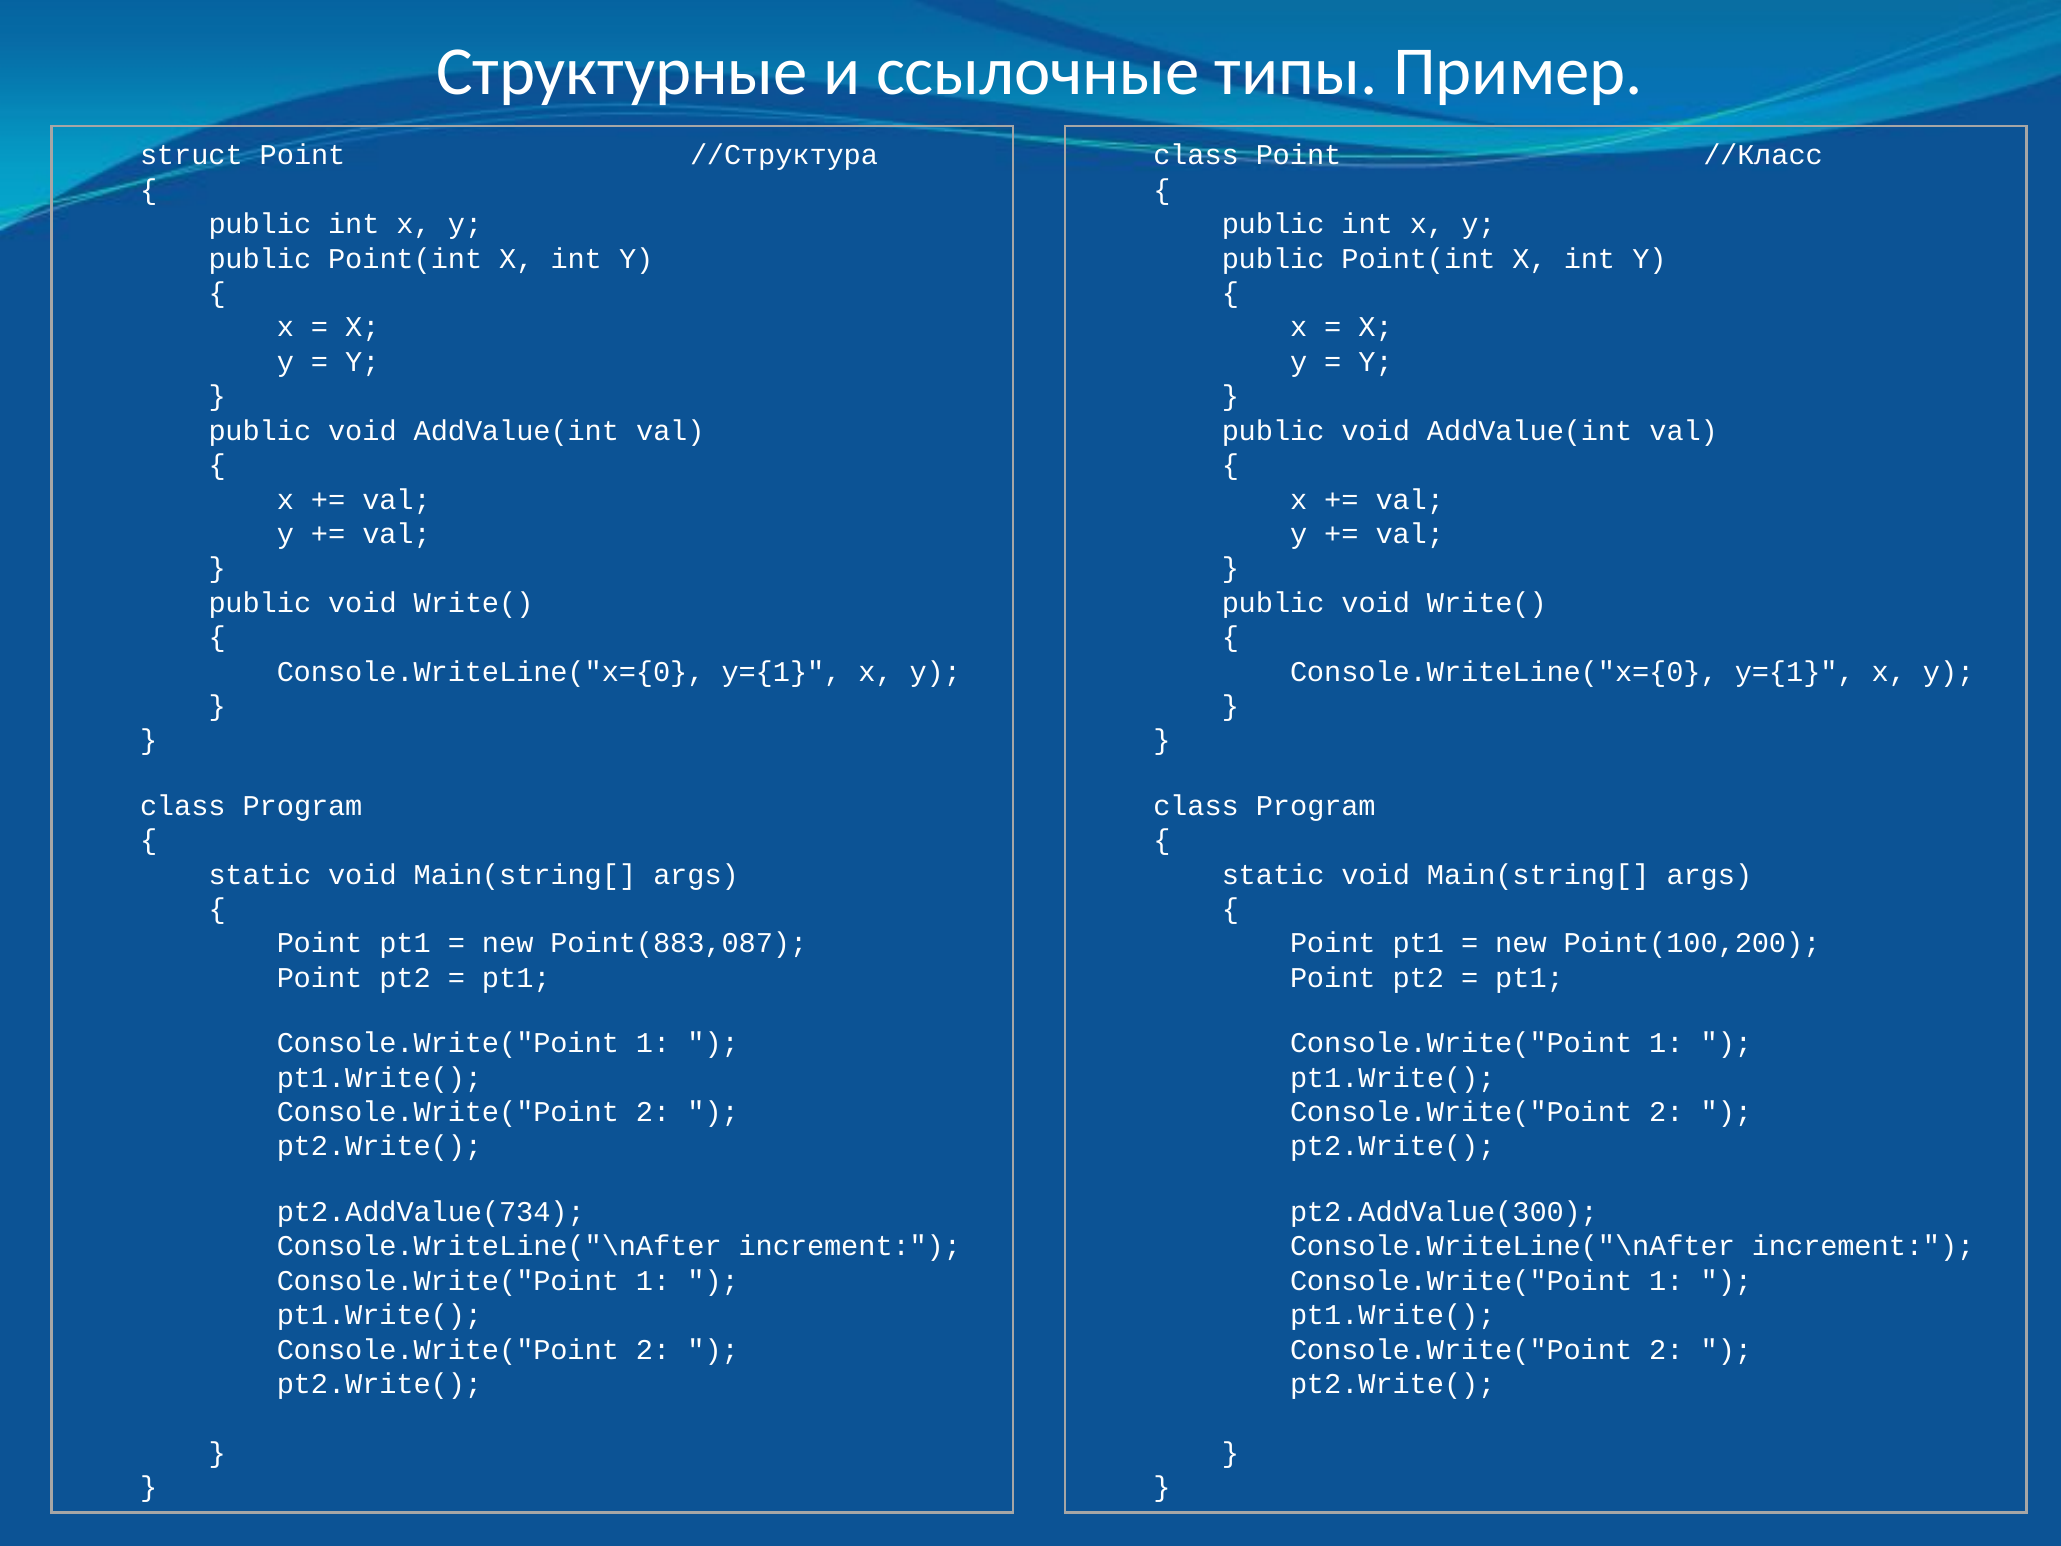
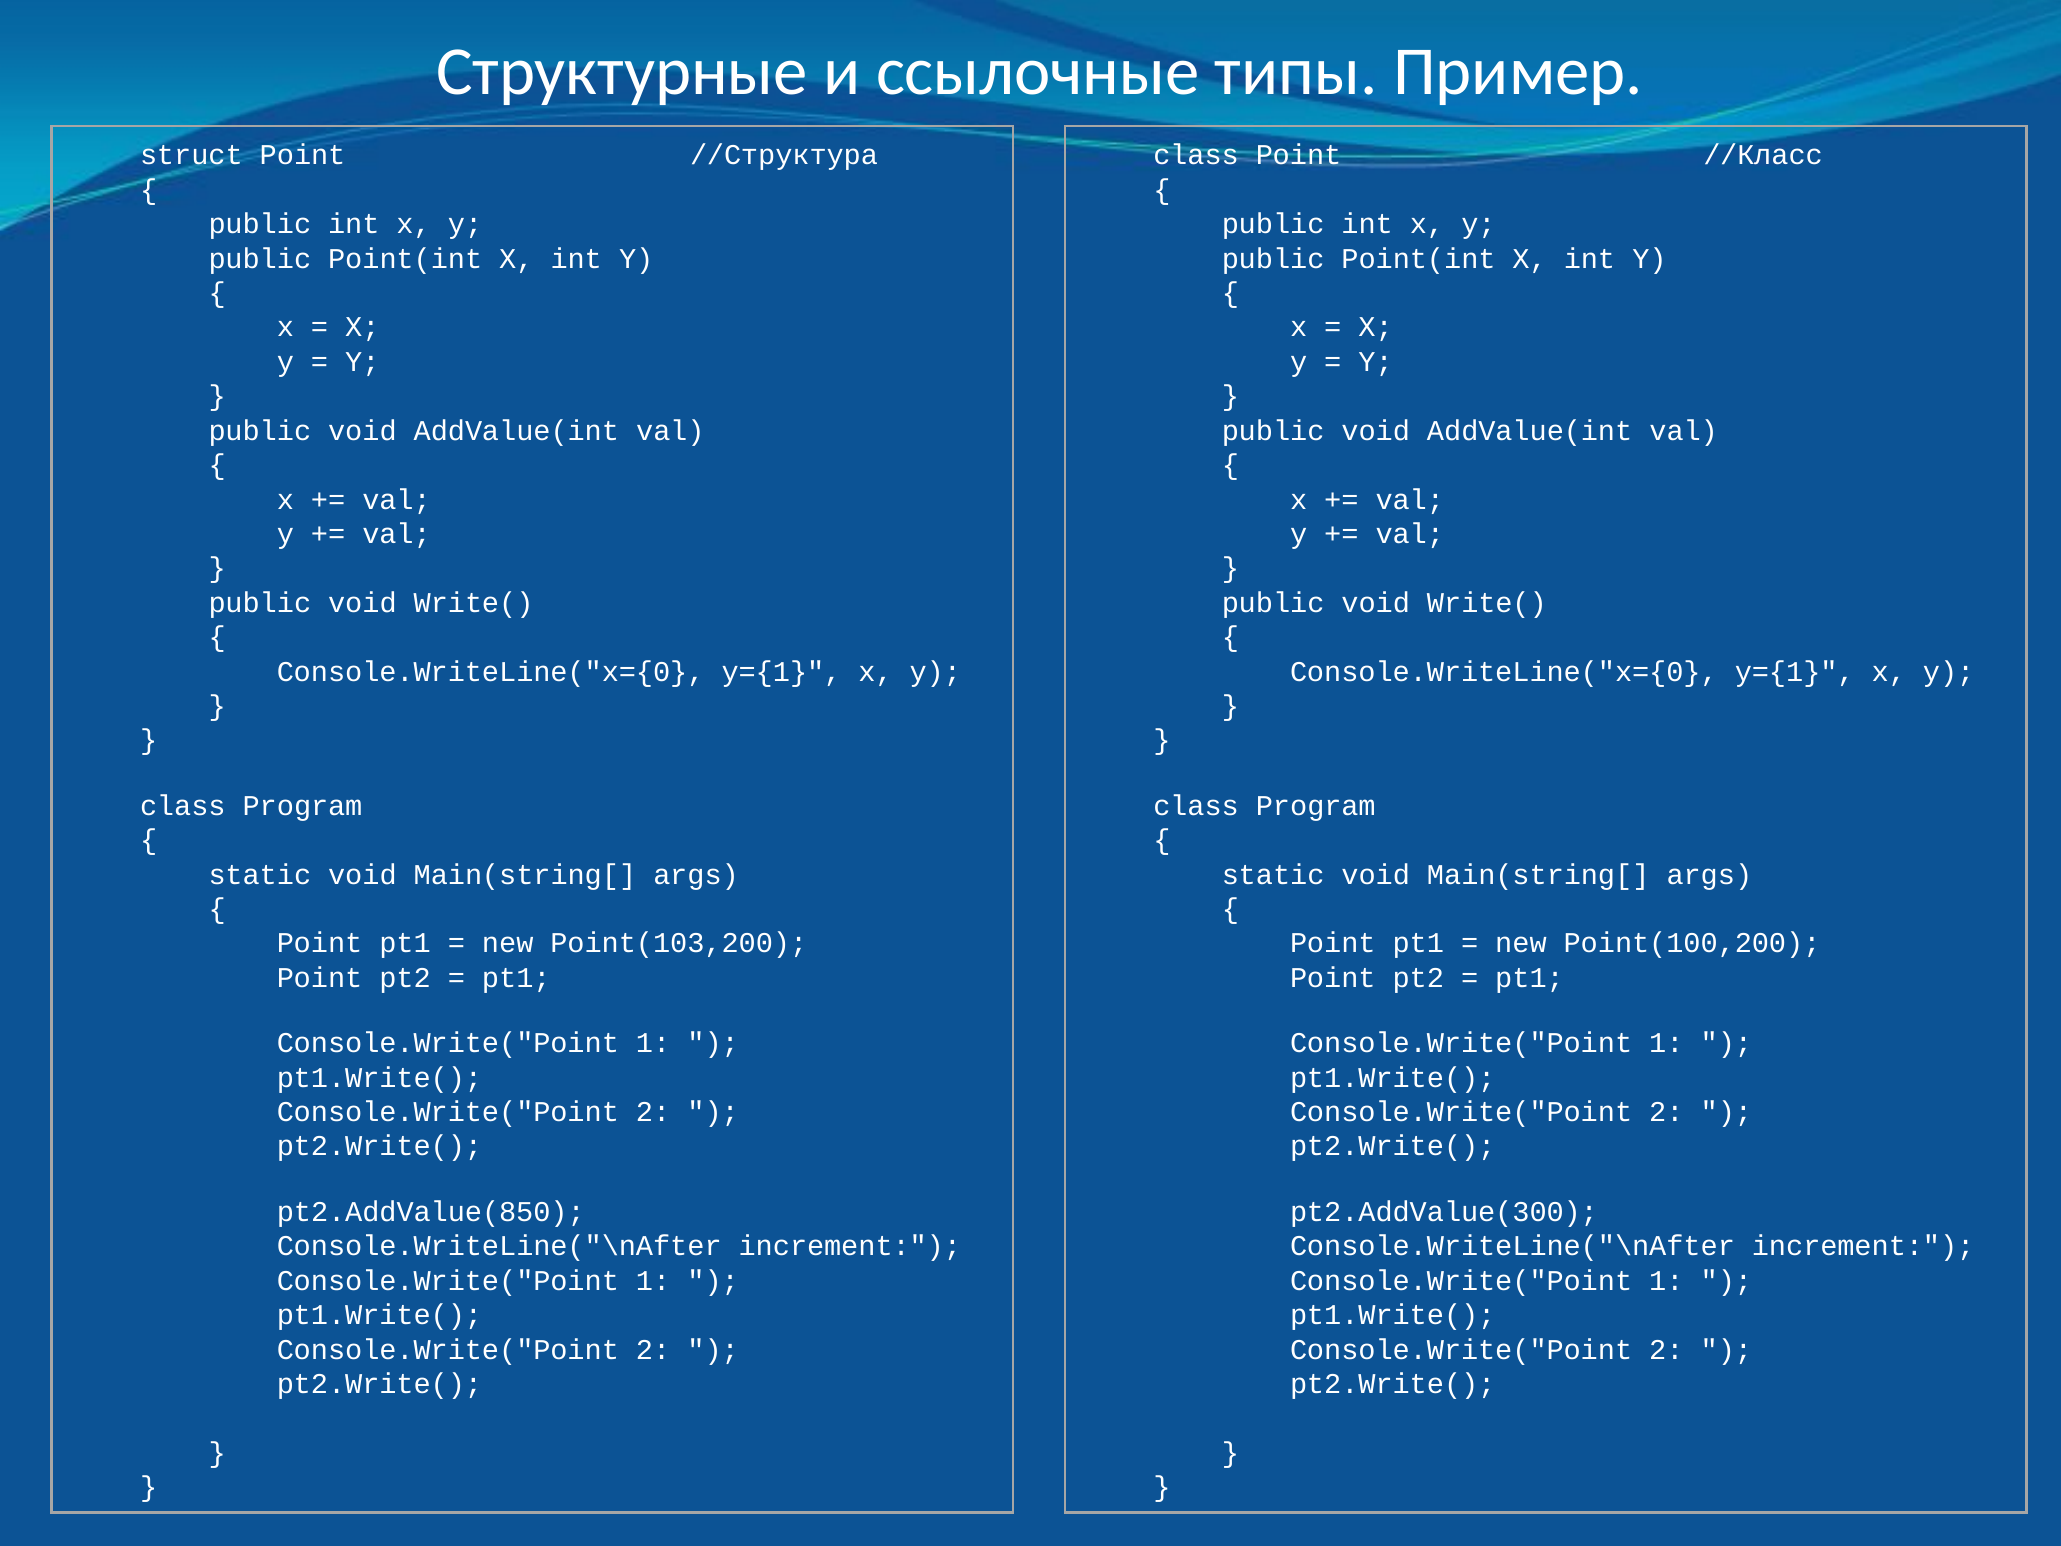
Point(883,087: Point(883,087 -> Point(103,200 (679, 943)
pt2.AddValue(734: pt2.AddValue(734 -> pt2.AddValue(850 (431, 1212)
